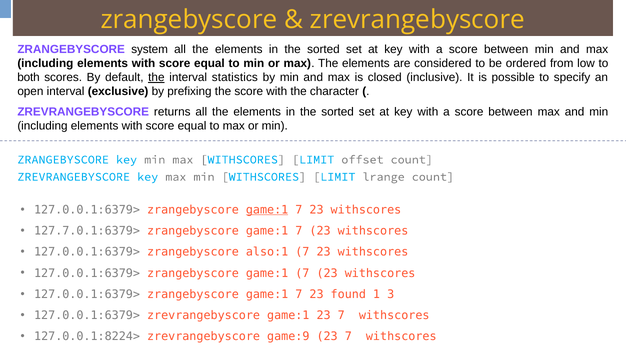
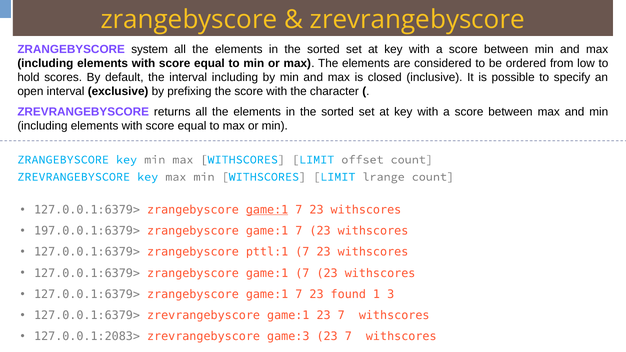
both: both -> hold (28, 77)
the underline: present -> none (156, 77)
interval statistics: statistics -> including (235, 77)
127.7.0.1:6379>: 127.7.0.1:6379> -> 197.0.0.1:6379> (87, 231)
also:1: also:1 -> pttl:1 (267, 252)
127.0.0.1:8224>: 127.0.0.1:8224> -> 127.0.0.1:2083> (87, 337)
game:9: game:9 -> game:3 (288, 337)
